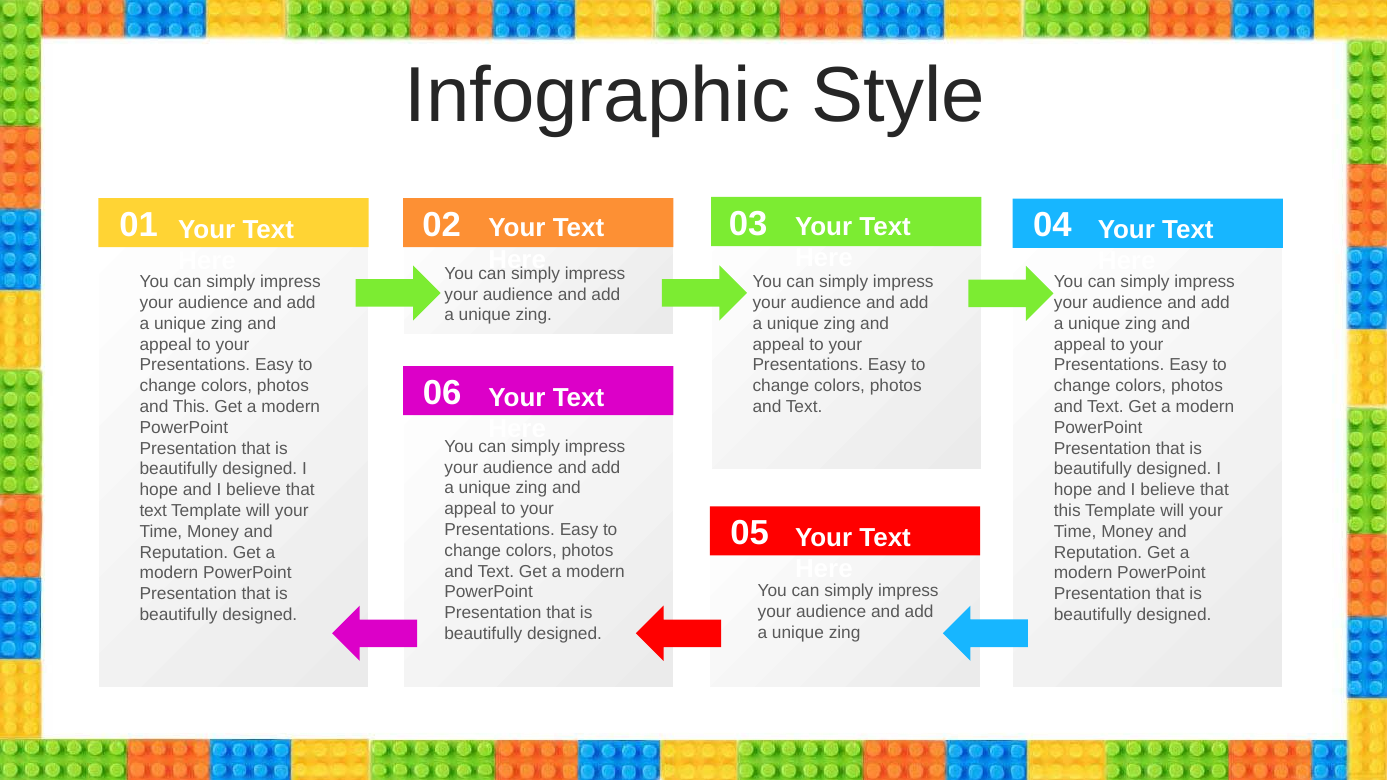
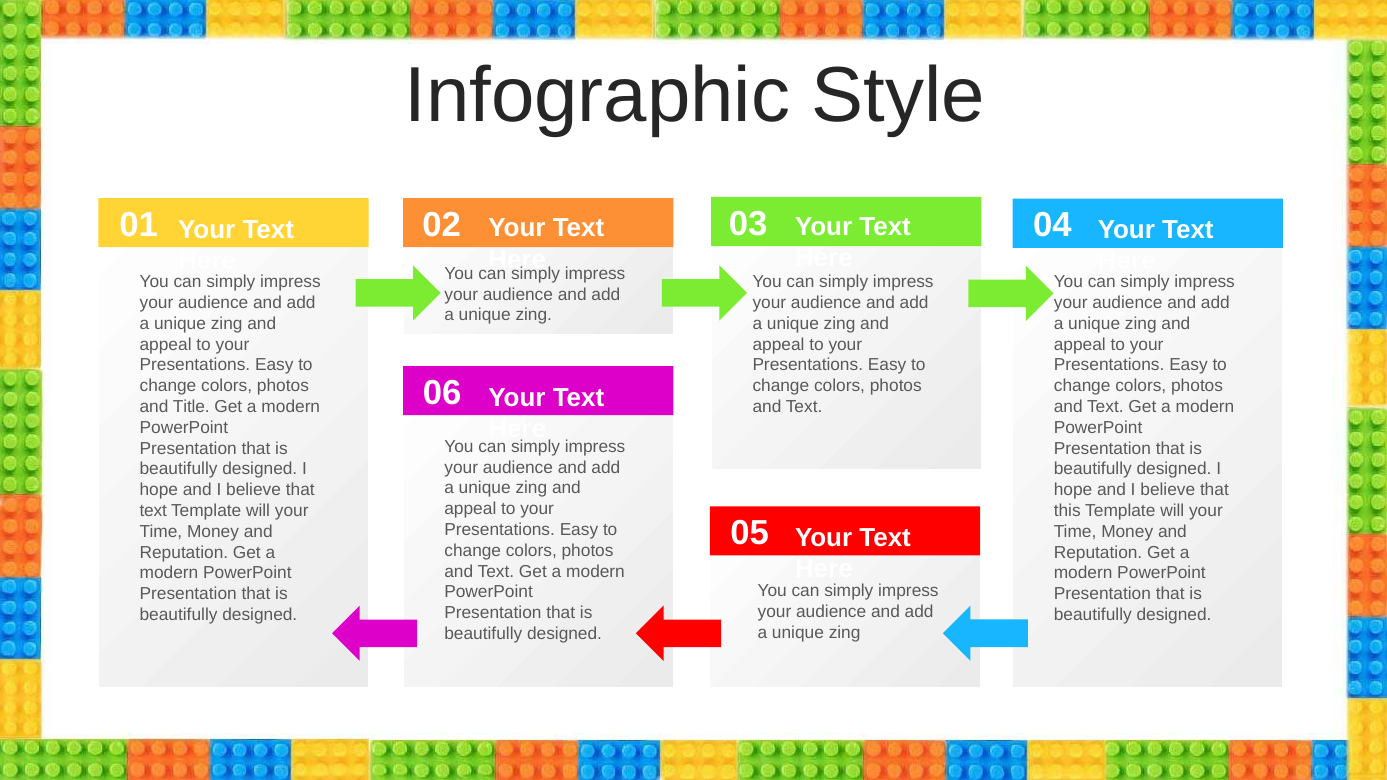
and This: This -> Title (191, 407)
